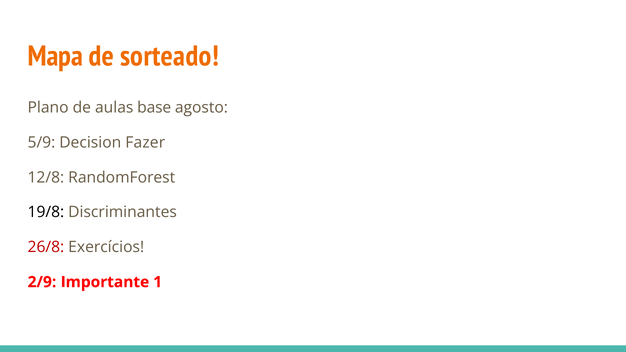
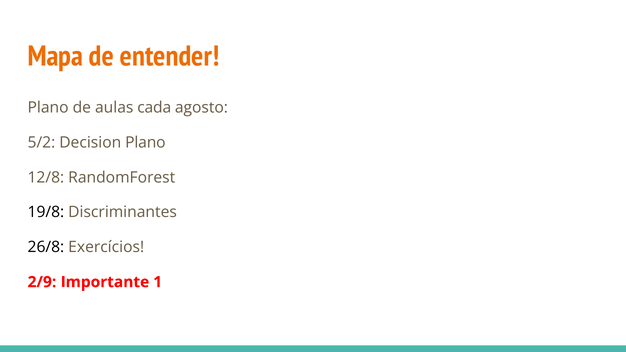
sorteado: sorteado -> entender (170, 56)
base: base -> cada (154, 108)
5/9: 5/9 -> 5/2 (41, 143)
Decision Fazer: Fazer -> Plano (145, 143)
26/8 colour: red -> black (46, 247)
